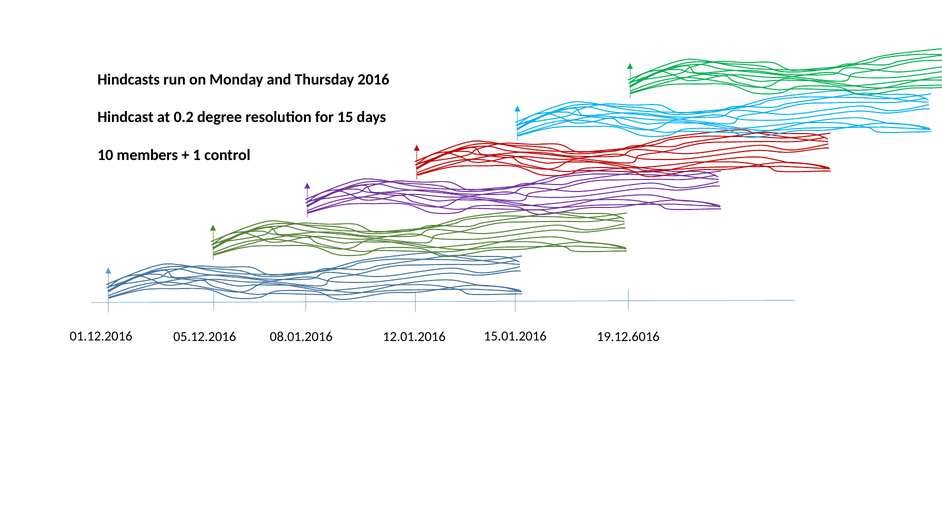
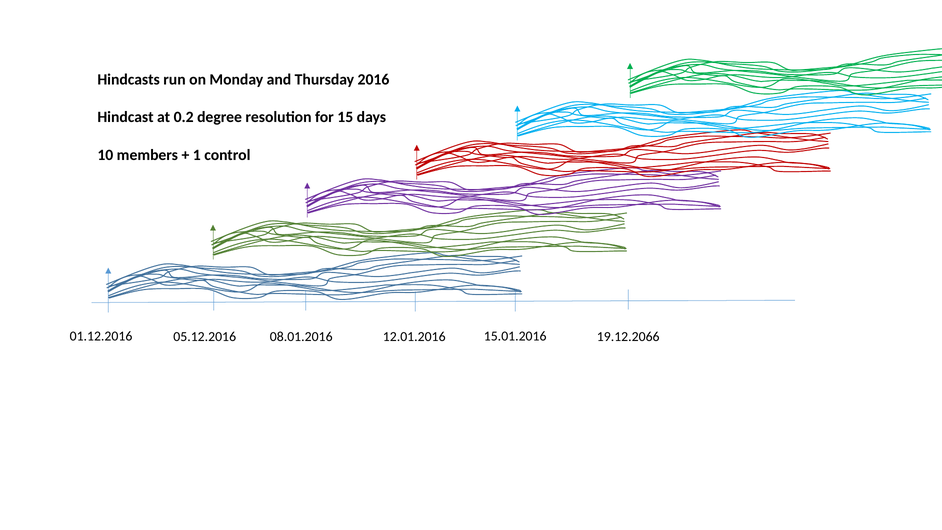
19.12.6016: 19.12.6016 -> 19.12.2066 (628, 336)
